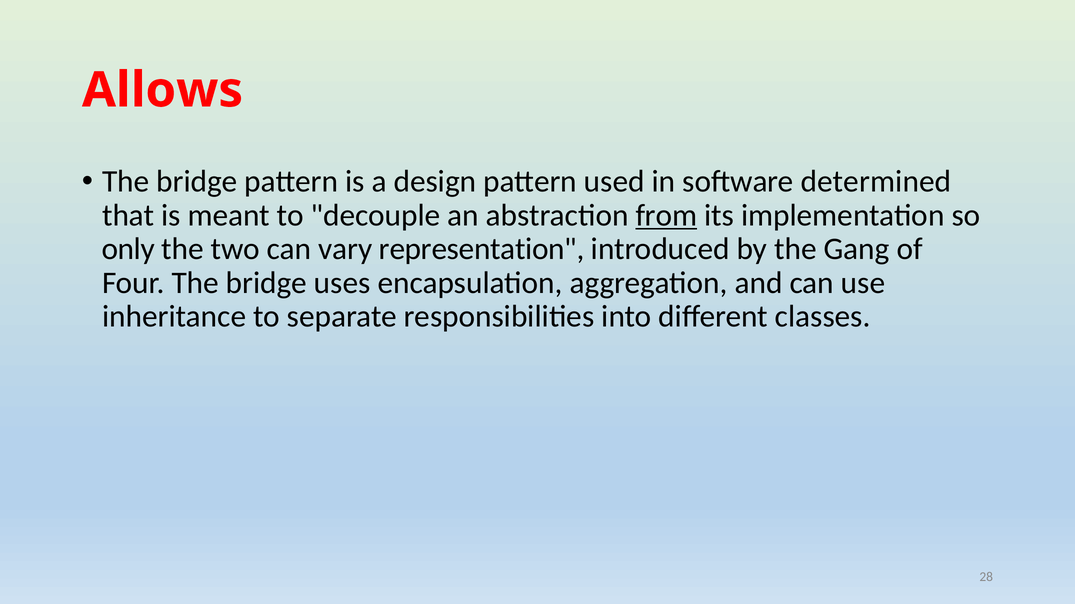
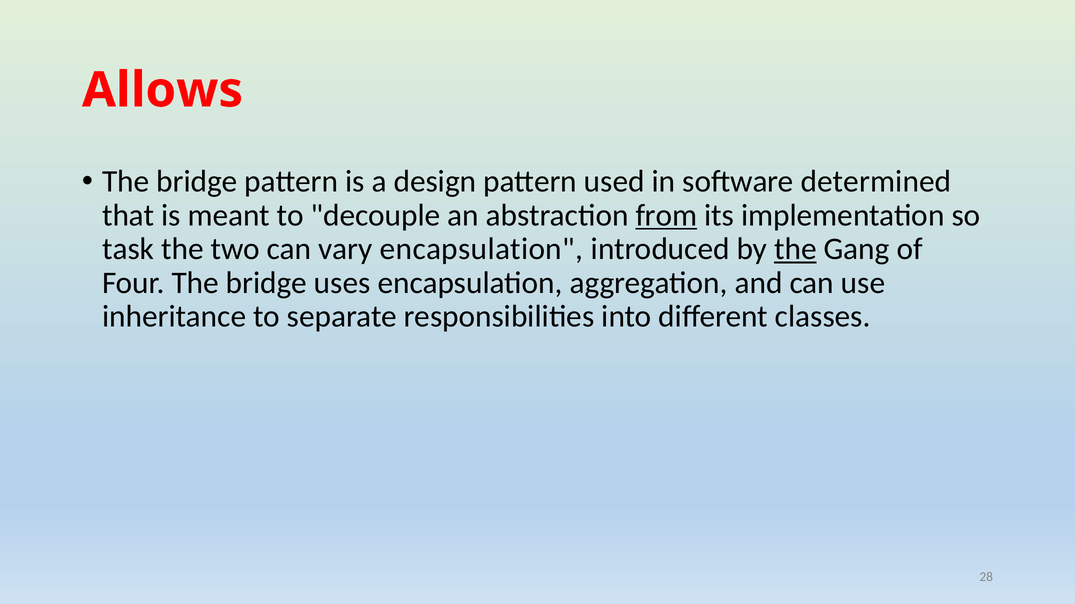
only: only -> task (128, 249)
vary representation: representation -> encapsulation (481, 249)
the underline: none -> present (795, 249)
